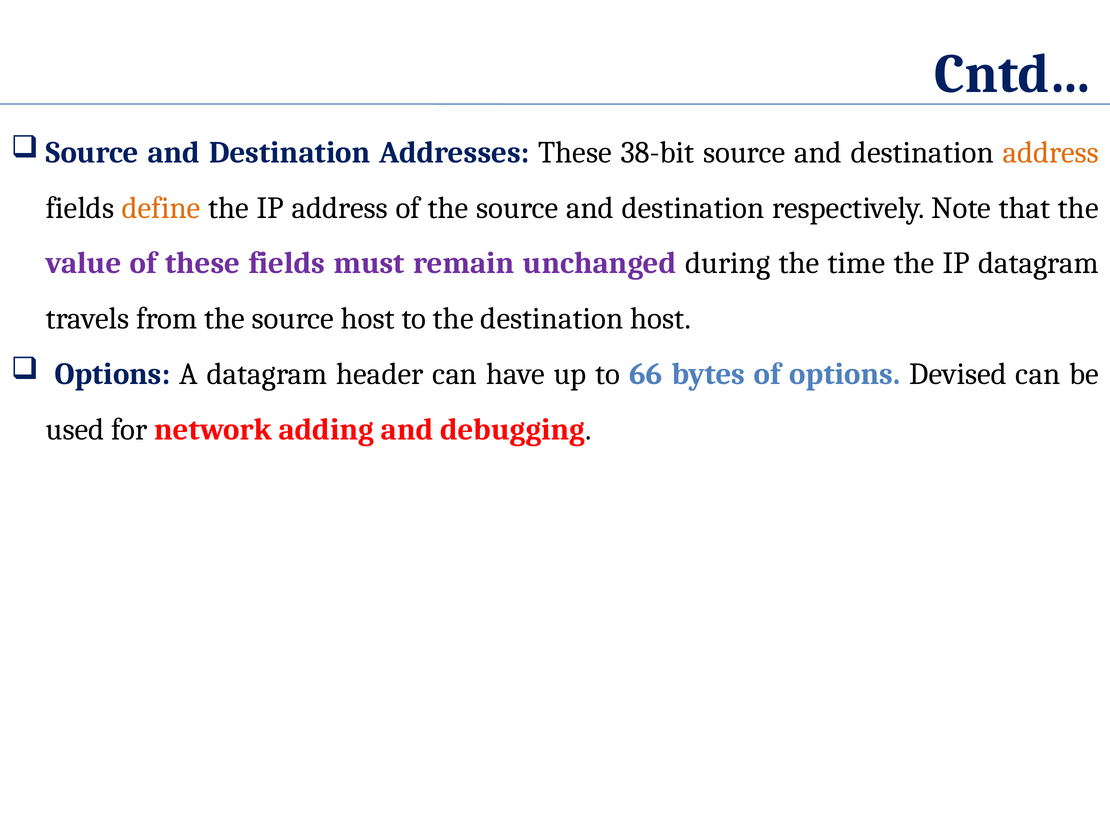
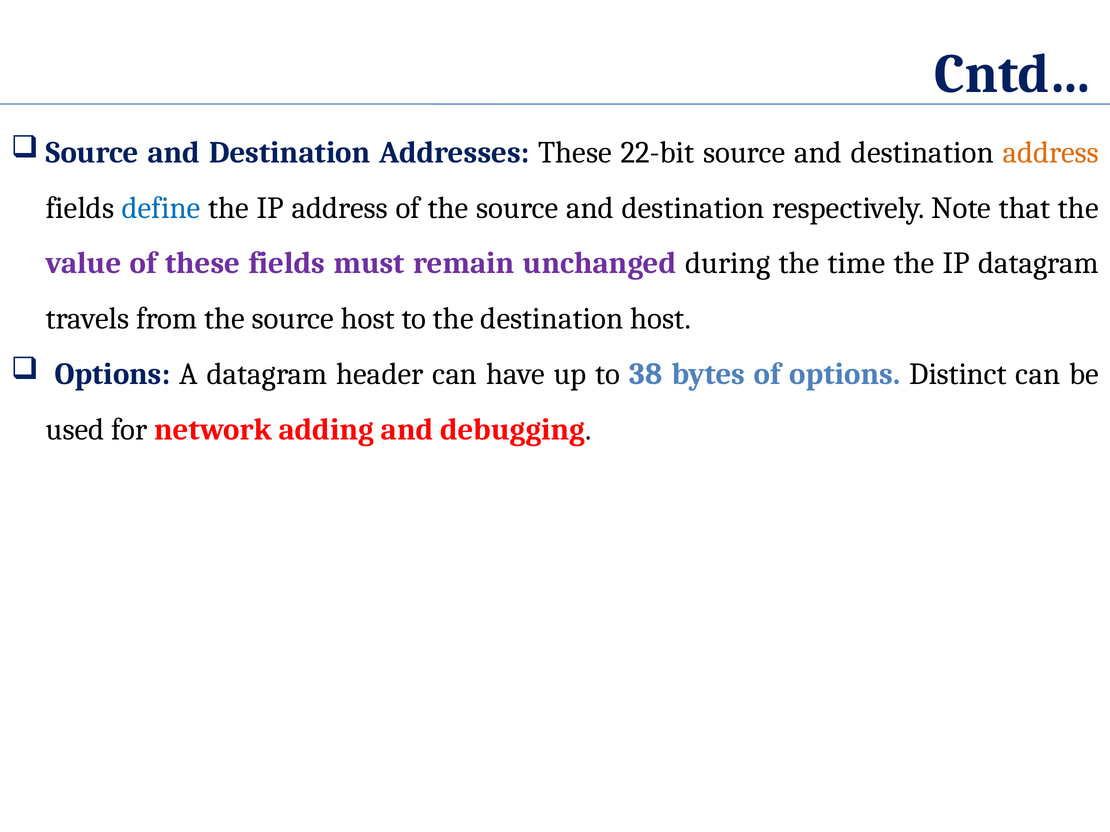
38-bit: 38-bit -> 22-bit (658, 152)
define colour: orange -> blue (161, 208)
66: 66 -> 38 (646, 374)
Devised: Devised -> Distinct (958, 374)
